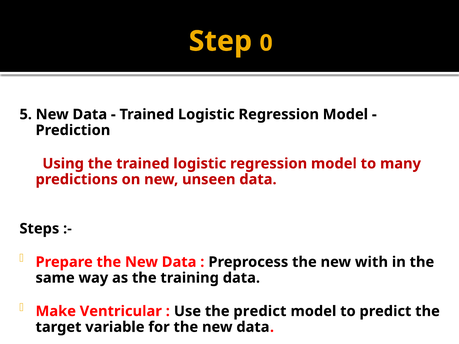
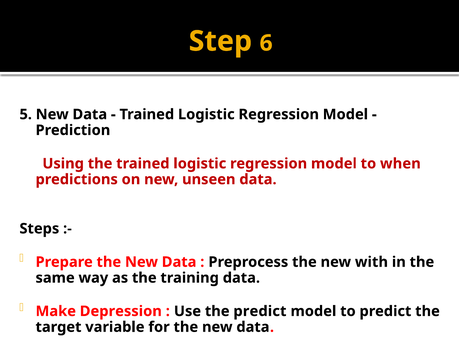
0: 0 -> 6 (266, 43)
many: many -> when (400, 164)
Ventricular: Ventricular -> Depression (121, 311)
